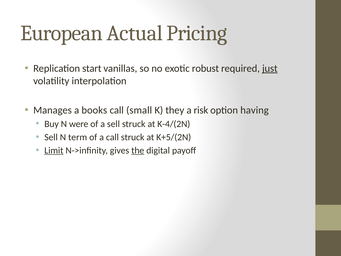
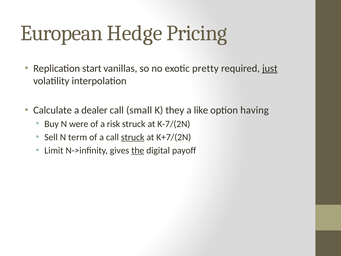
Actual: Actual -> Hedge (135, 33)
robust: robust -> pretty (205, 68)
Manages: Manages -> Calculate (53, 110)
books: books -> dealer (94, 110)
risk: risk -> like (201, 110)
a sell: sell -> risk (114, 124)
K-4/(2N: K-4/(2N -> K-7/(2N (174, 124)
struck underline: none -> present (133, 137)
K+5/(2N: K+5/(2N -> K+7/(2N (174, 137)
Limit underline: present -> none (54, 150)
